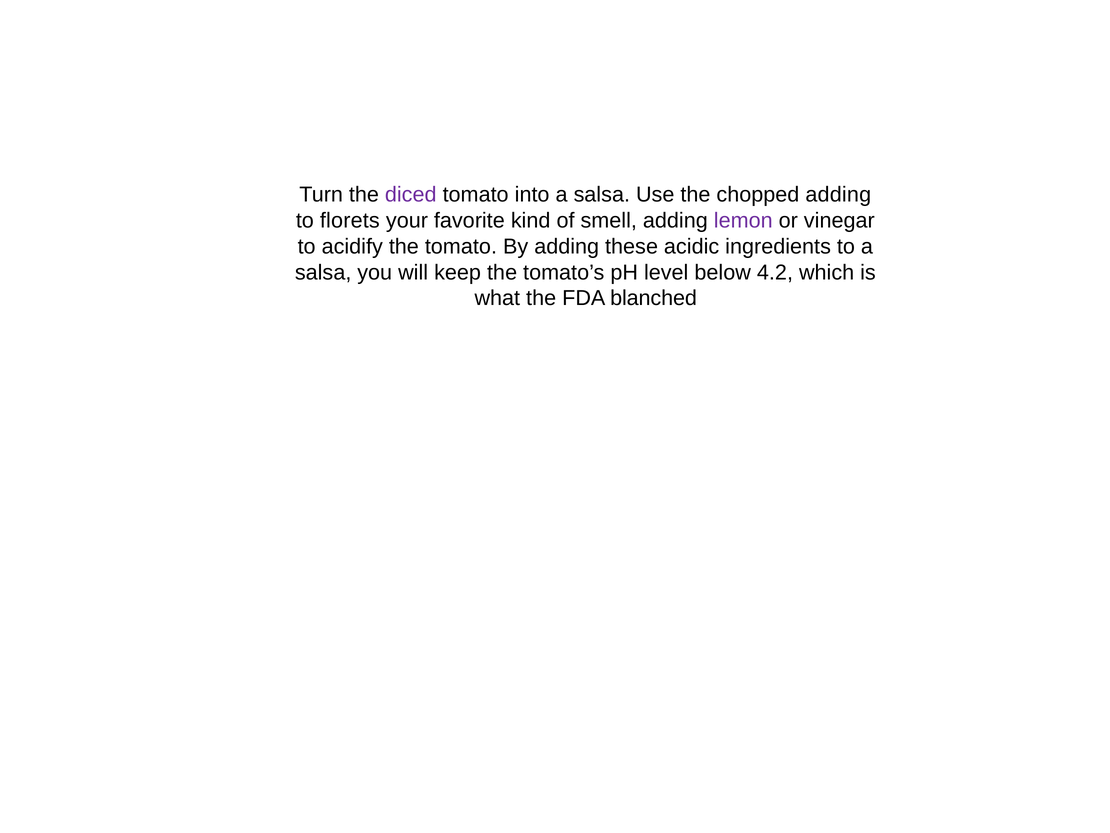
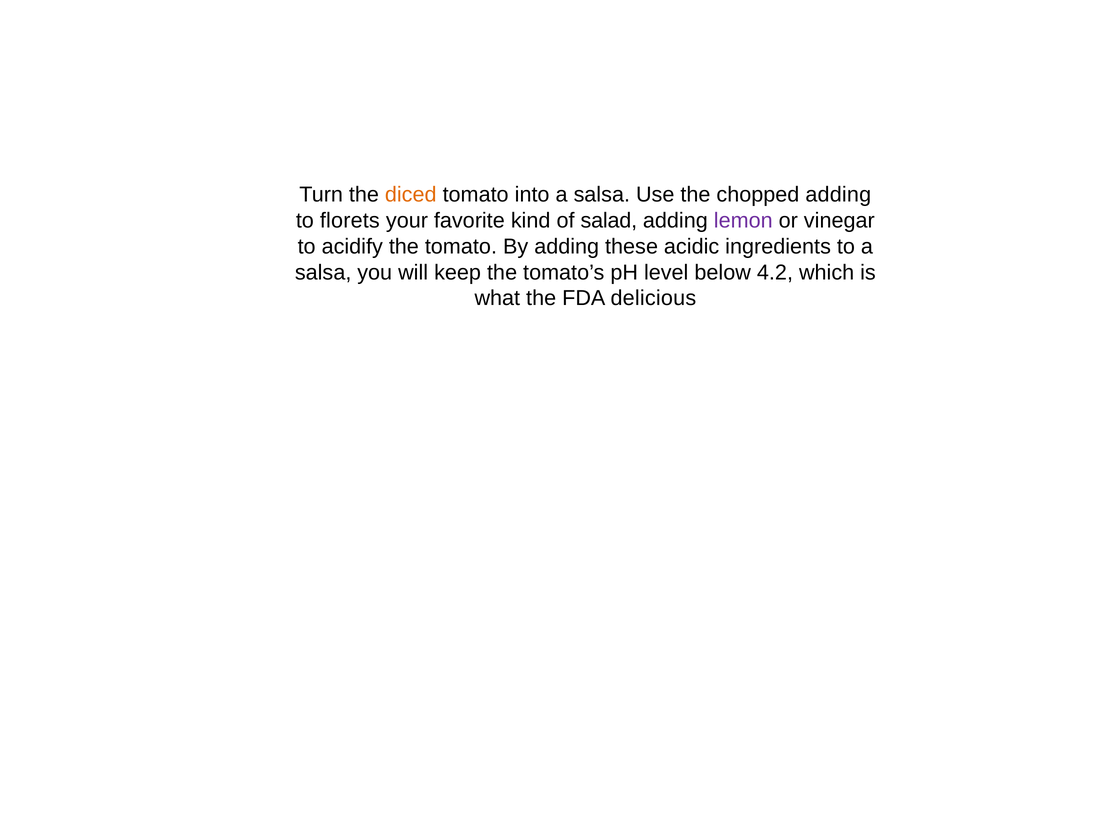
diced colour: purple -> orange (411, 194)
smell: smell -> salad (609, 220)
blanched: blanched -> delicious (653, 298)
